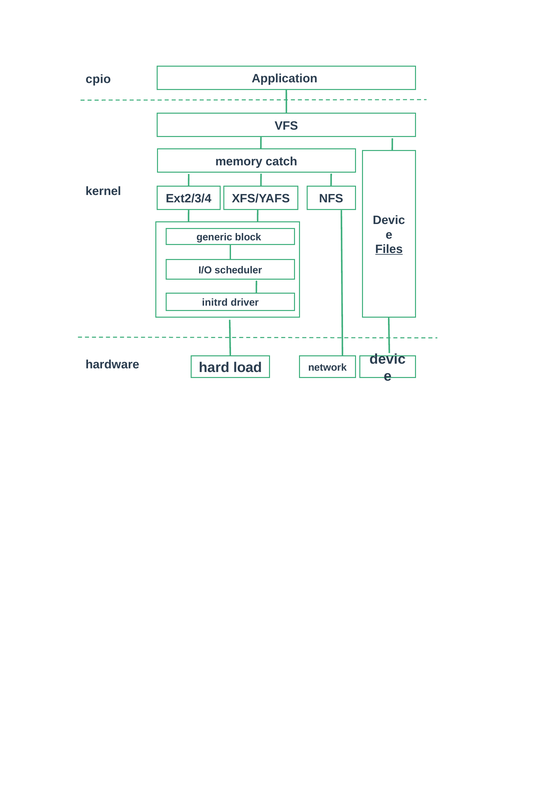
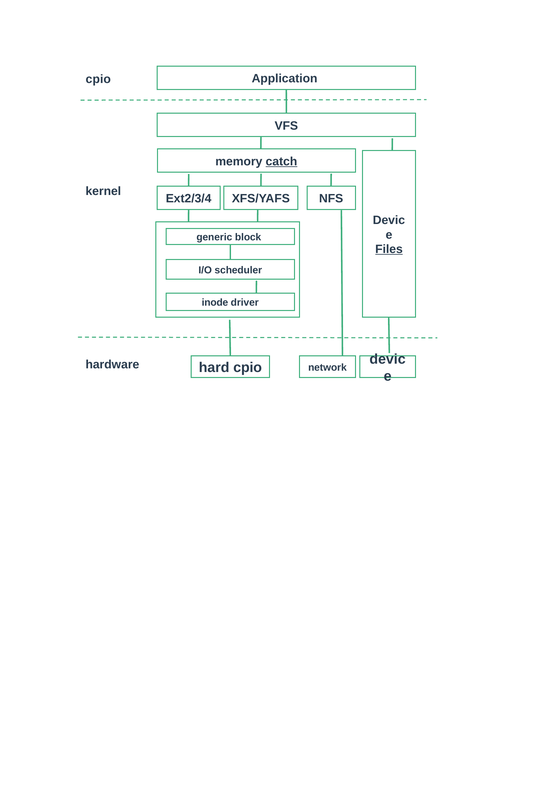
catch underline: none -> present (281, 162)
initrd: initrd -> inode (215, 303)
hard load: load -> cpio (248, 368)
